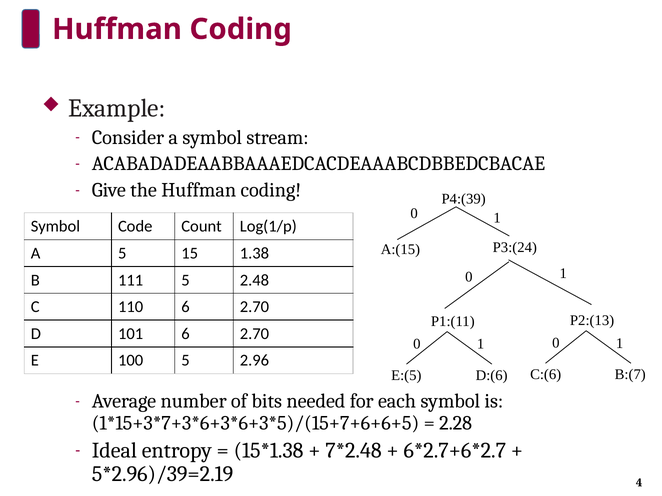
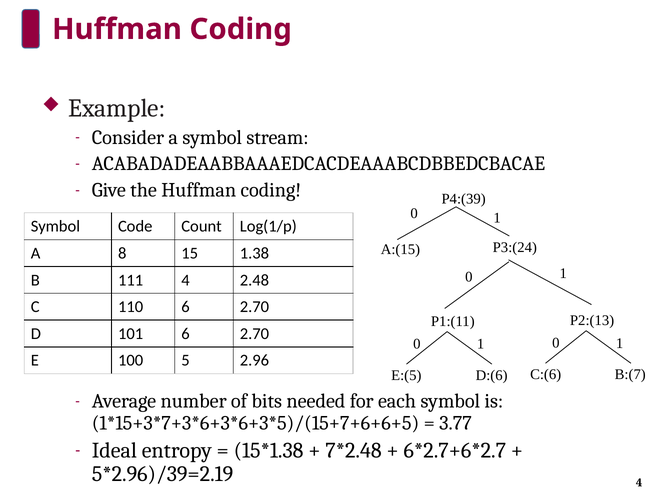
A 5: 5 -> 8 (122, 254)
111 5: 5 -> 4 (186, 280)
2.28: 2.28 -> 3.77 (456, 423)
